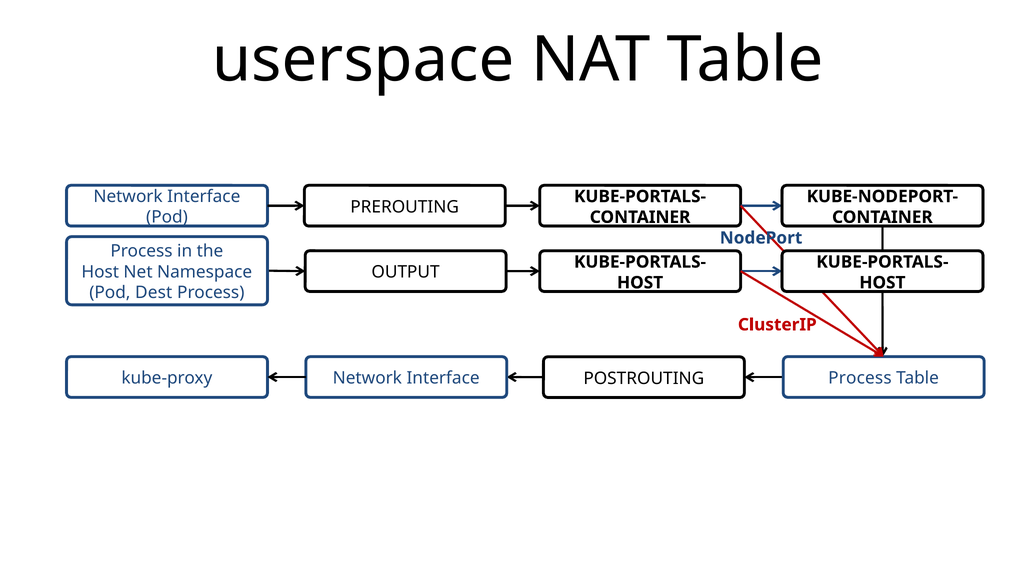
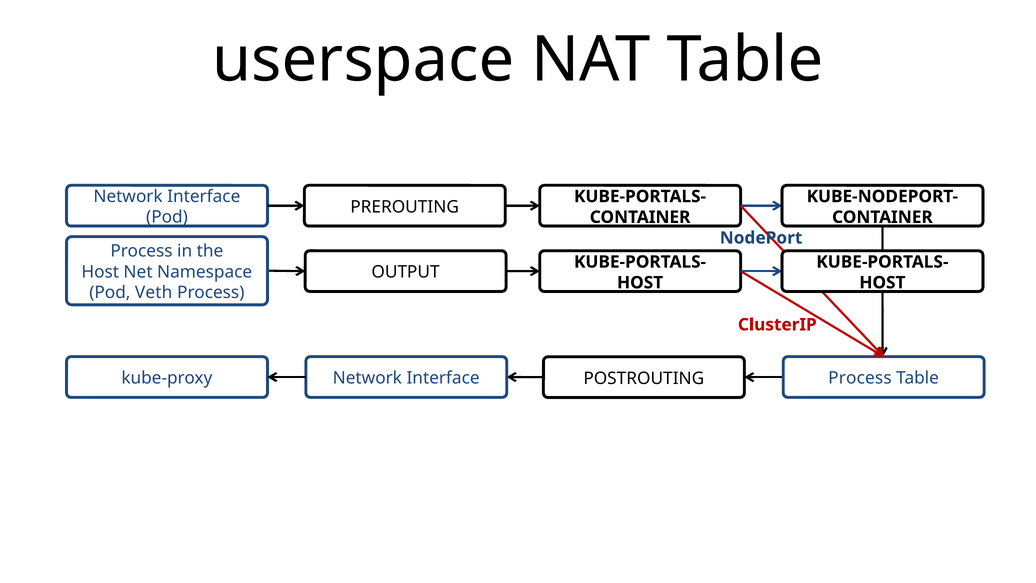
Dest: Dest -> Veth (154, 293)
